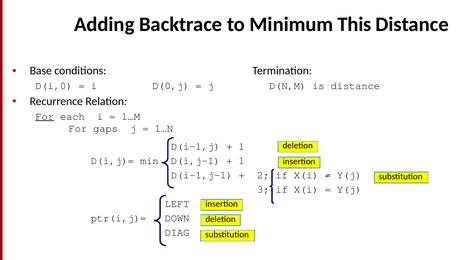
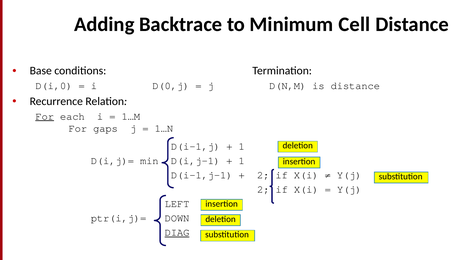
This: This -> Cell (354, 24)
3: 3 -> 2 (263, 190)
DIAG underline: none -> present (177, 233)
